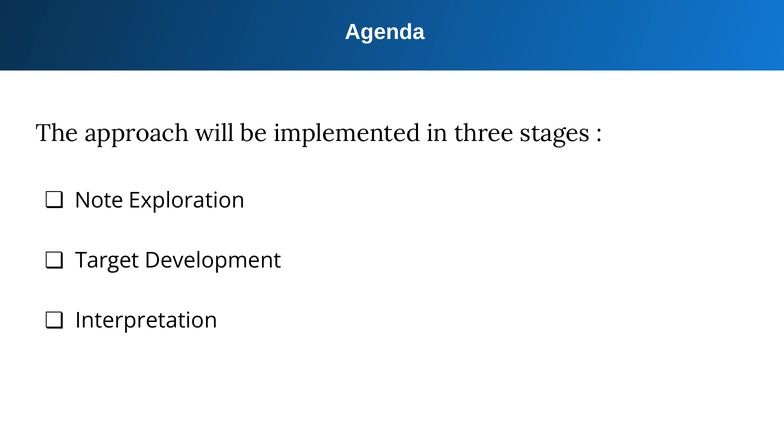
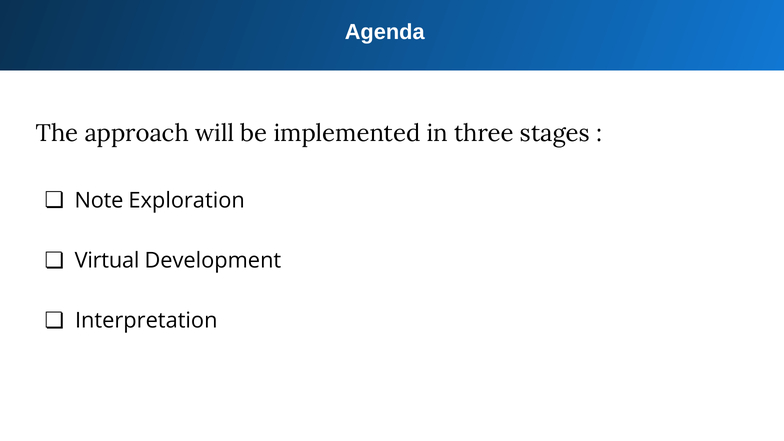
Target: Target -> Virtual (107, 261)
